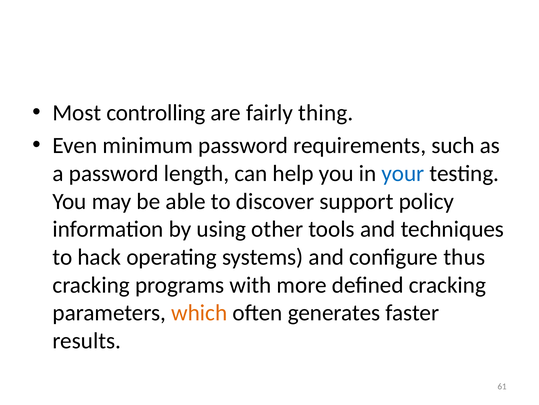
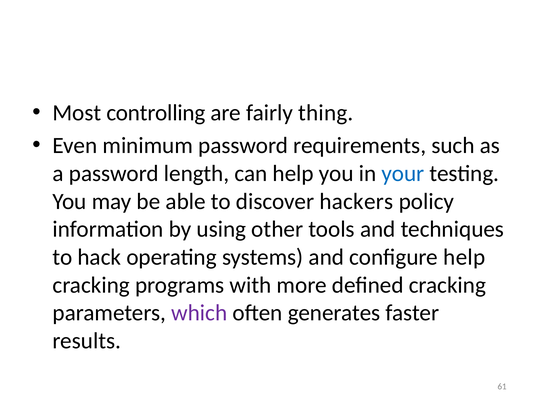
support: support -> hackers (356, 201)
configure thus: thus -> help (464, 257)
which colour: orange -> purple (199, 312)
